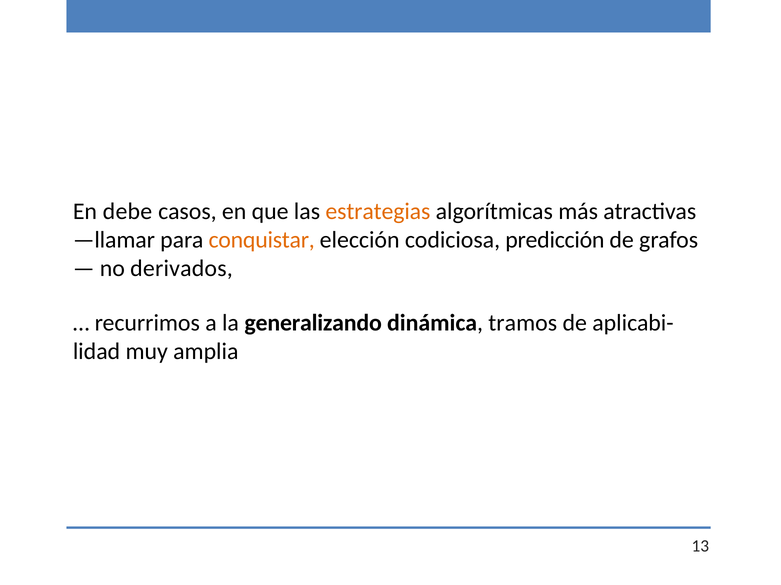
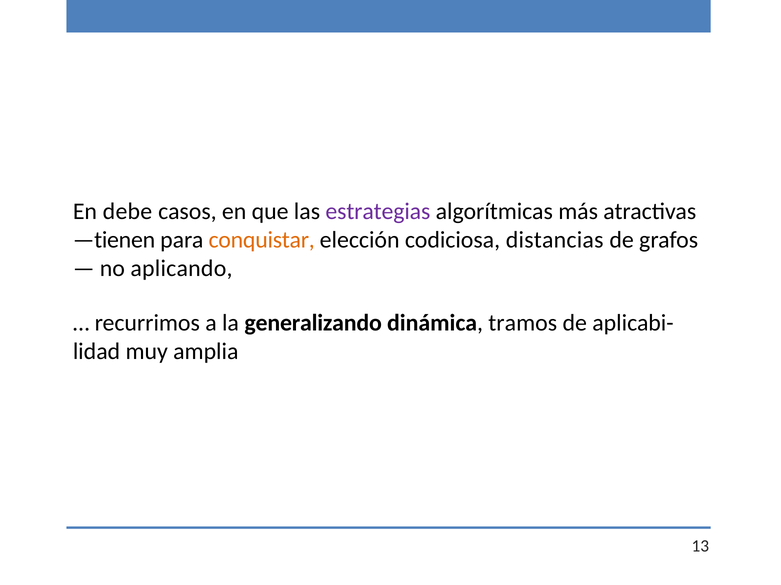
estrategias colour: orange -> purple (378, 211)
—llamar: —llamar -> —tienen (114, 240)
predicción: predicción -> distancias (555, 240)
derivados: derivados -> aplicando (181, 269)
